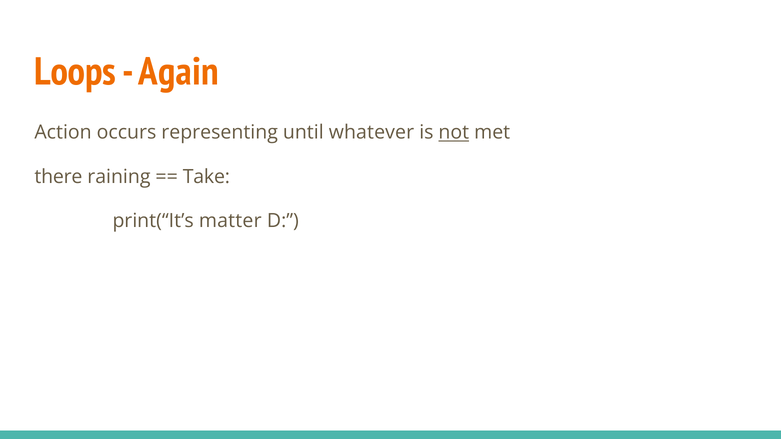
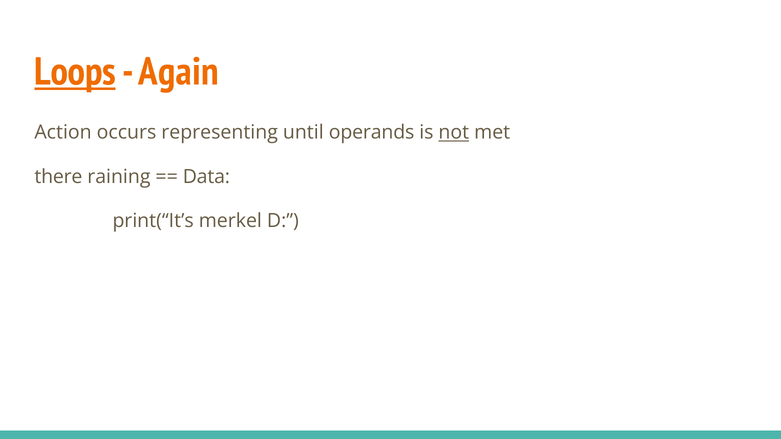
Loops underline: none -> present (75, 72)
whatever: whatever -> operands (372, 133)
Take: Take -> Data (206, 177)
matter: matter -> merkel (230, 221)
